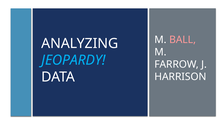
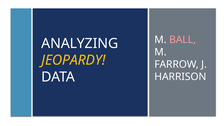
JEOPARDY colour: light blue -> yellow (73, 60)
